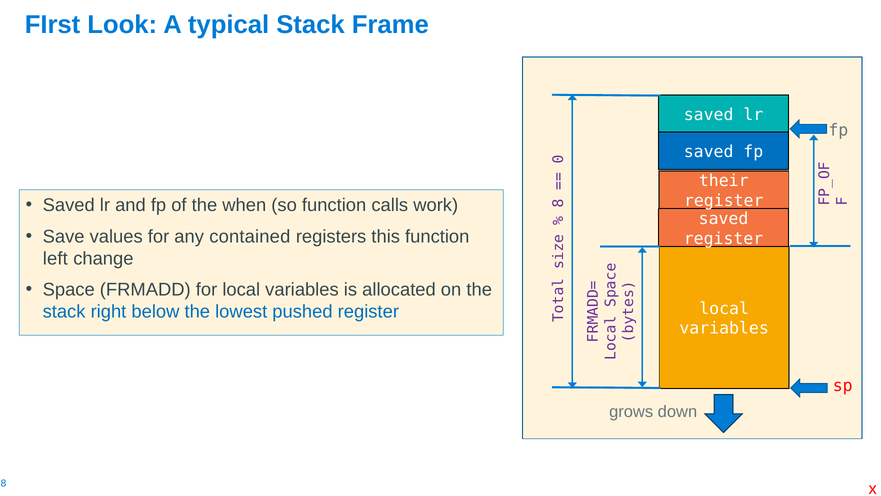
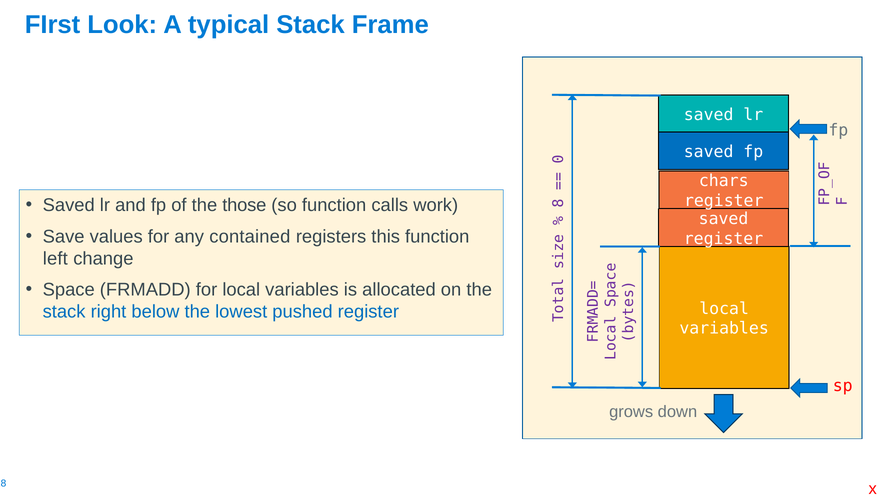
their: their -> chars (724, 181)
when: when -> those (244, 205)
